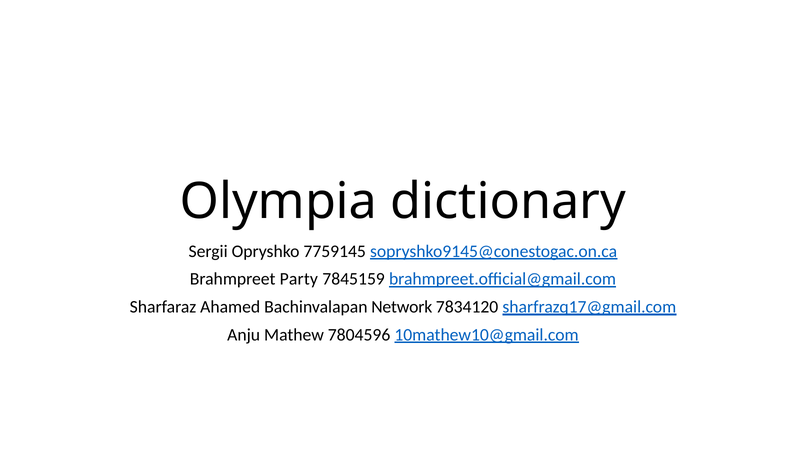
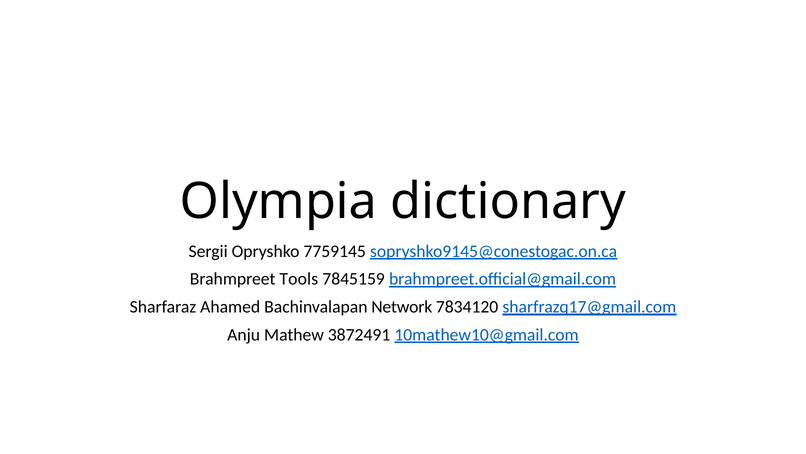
Party: Party -> Tools (299, 279)
7804596: 7804596 -> 3872491 (359, 334)
